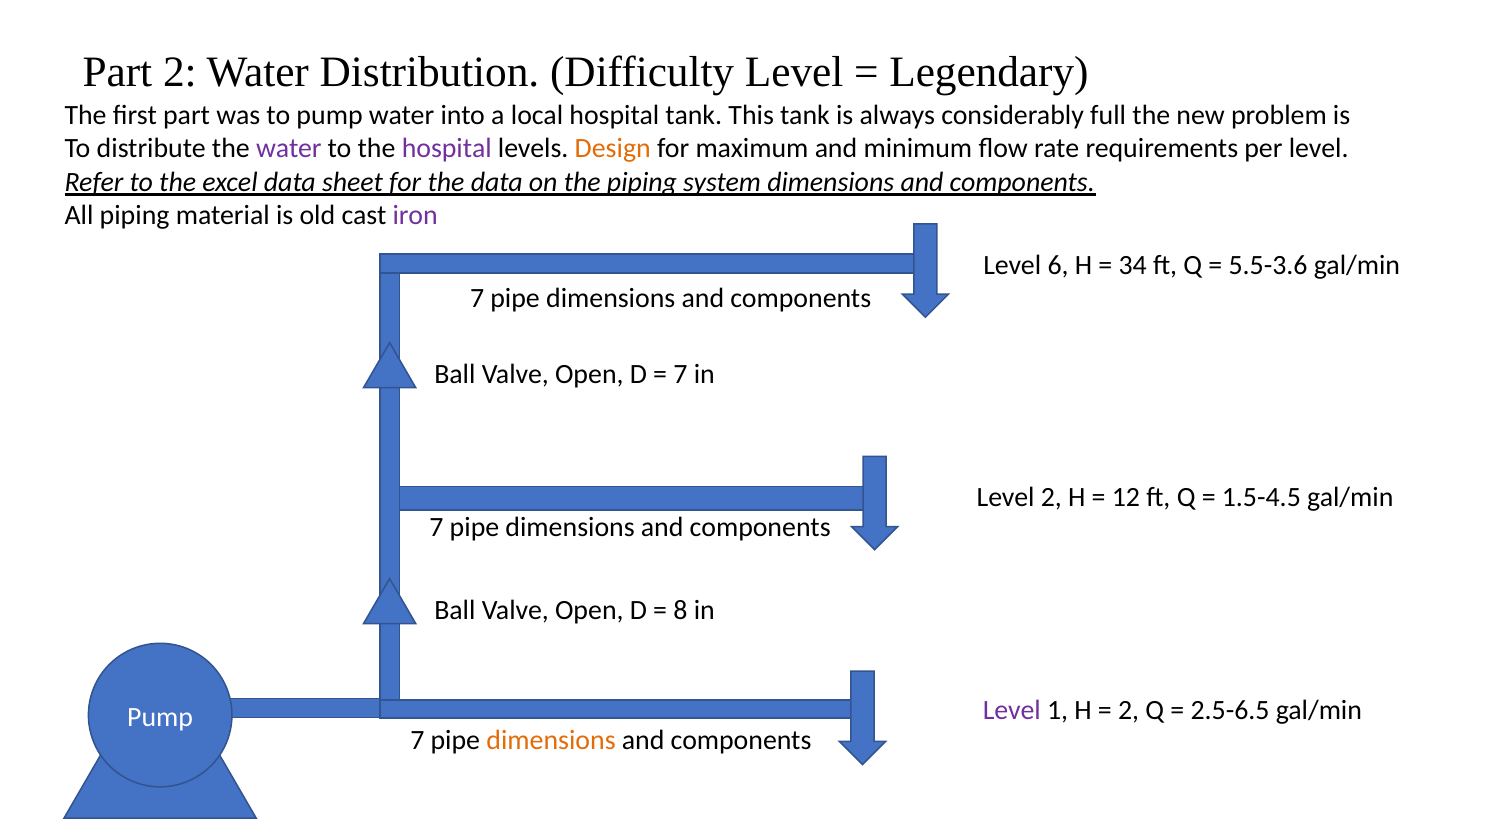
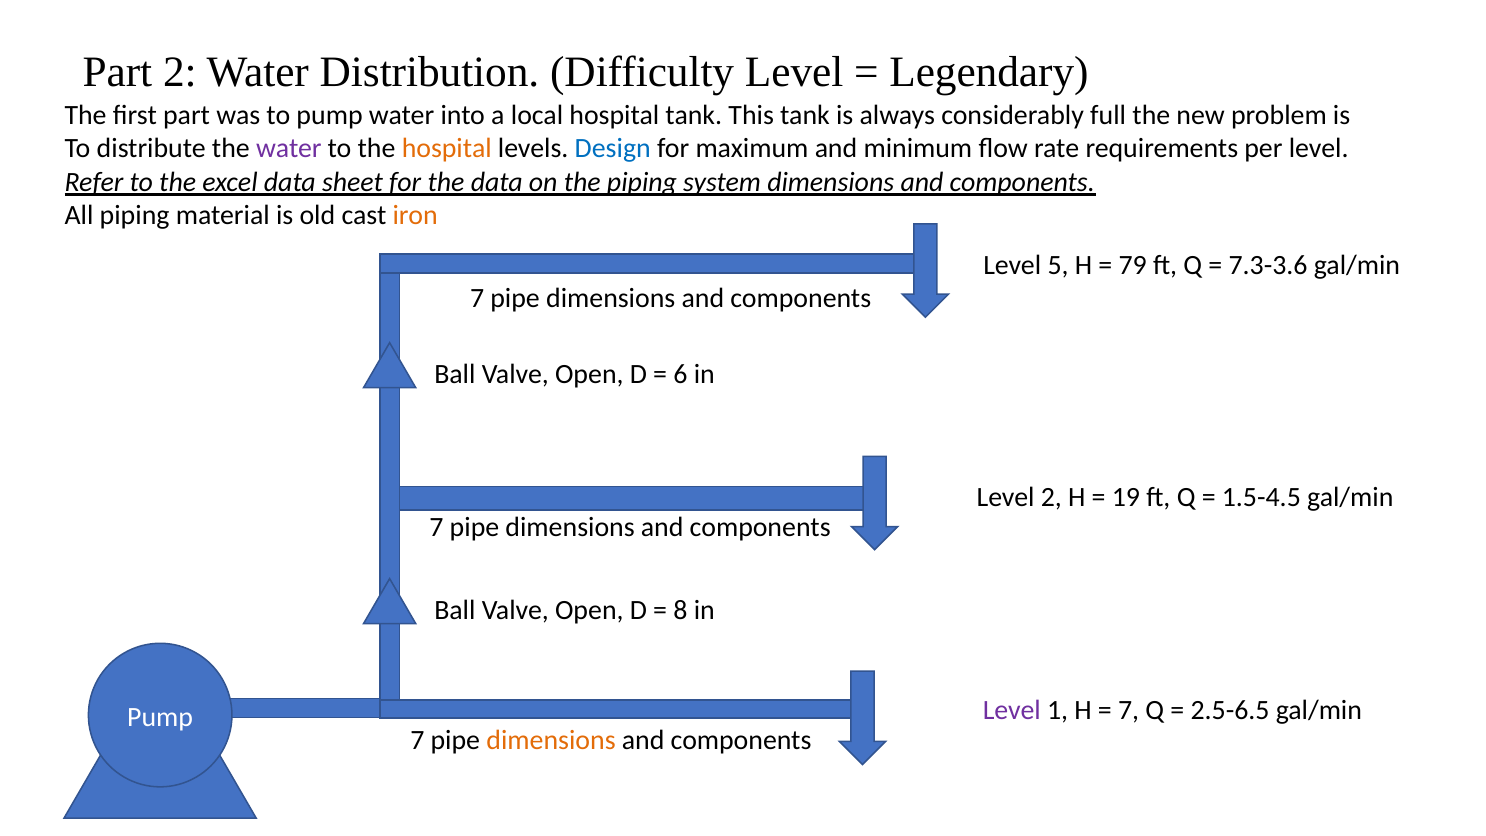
hospital colour: purple -> orange (447, 149)
Design colour: orange -> blue (613, 149)
iron colour: purple -> orange (415, 215)
6: 6 -> 5 (1058, 265)
34: 34 -> 79 (1133, 265)
5.5-3.6: 5.5-3.6 -> 7.3-3.6 (1268, 265)
7: 7 -> 6 (680, 374)
12: 12 -> 19 (1126, 498)
2: 2 -> 7 (1129, 710)
